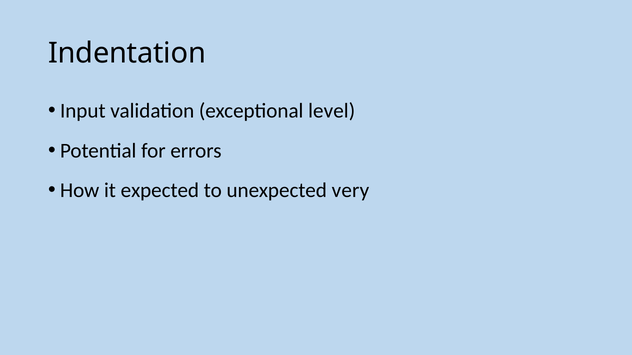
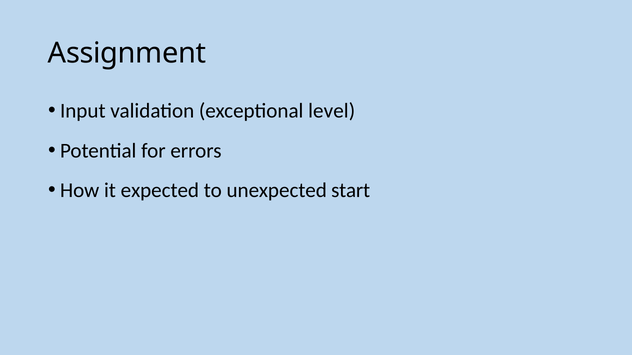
Indentation: Indentation -> Assignment (127, 53)
very: very -> start (351, 191)
